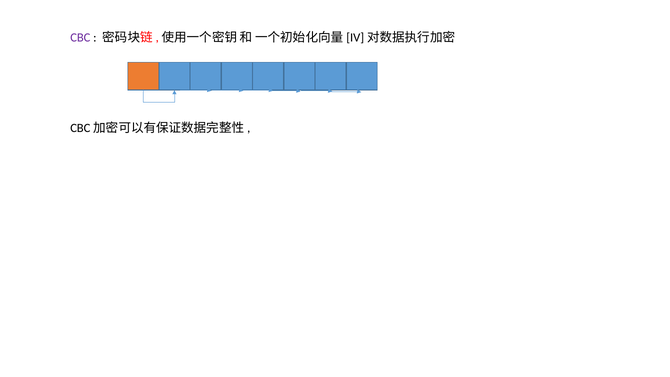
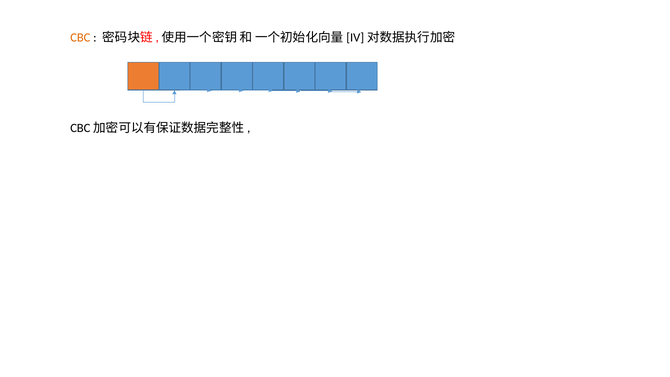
CBC colour: purple -> orange (80, 37)
